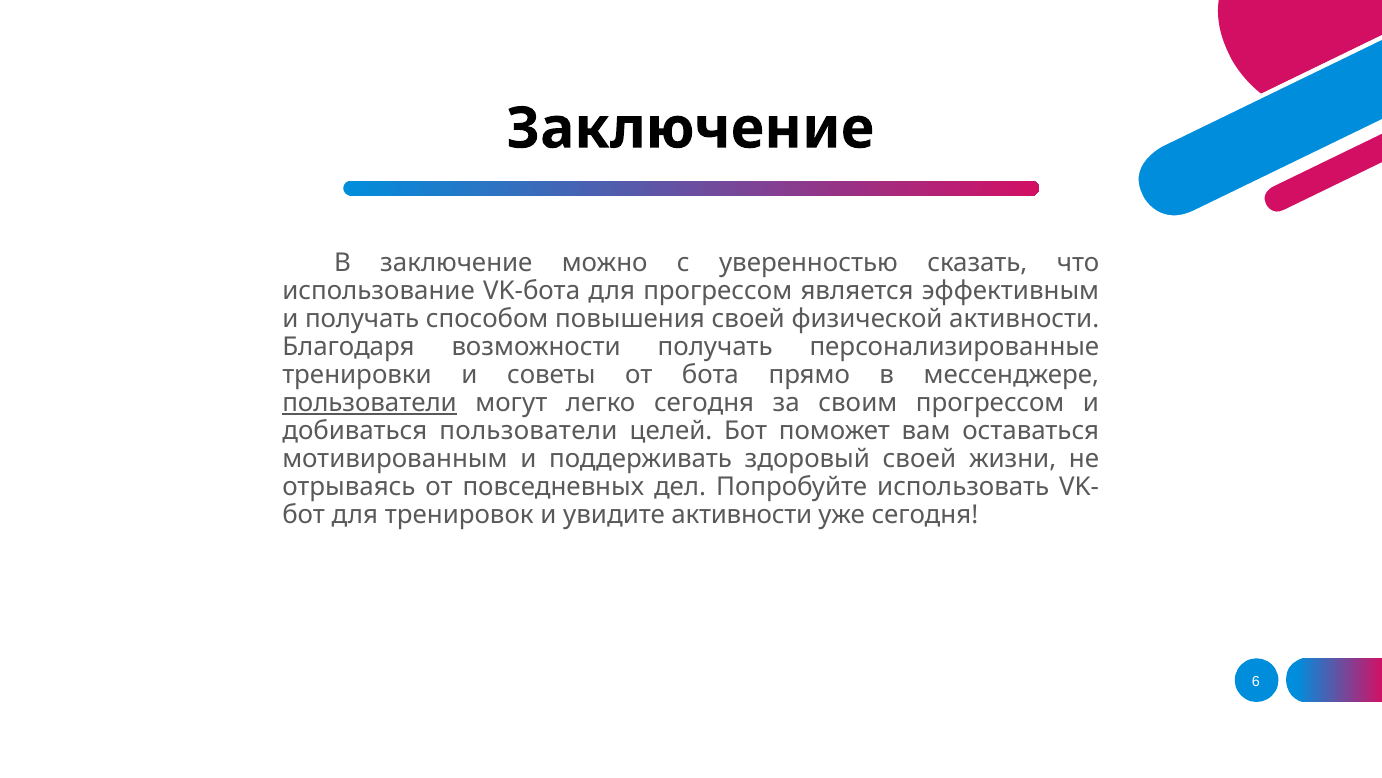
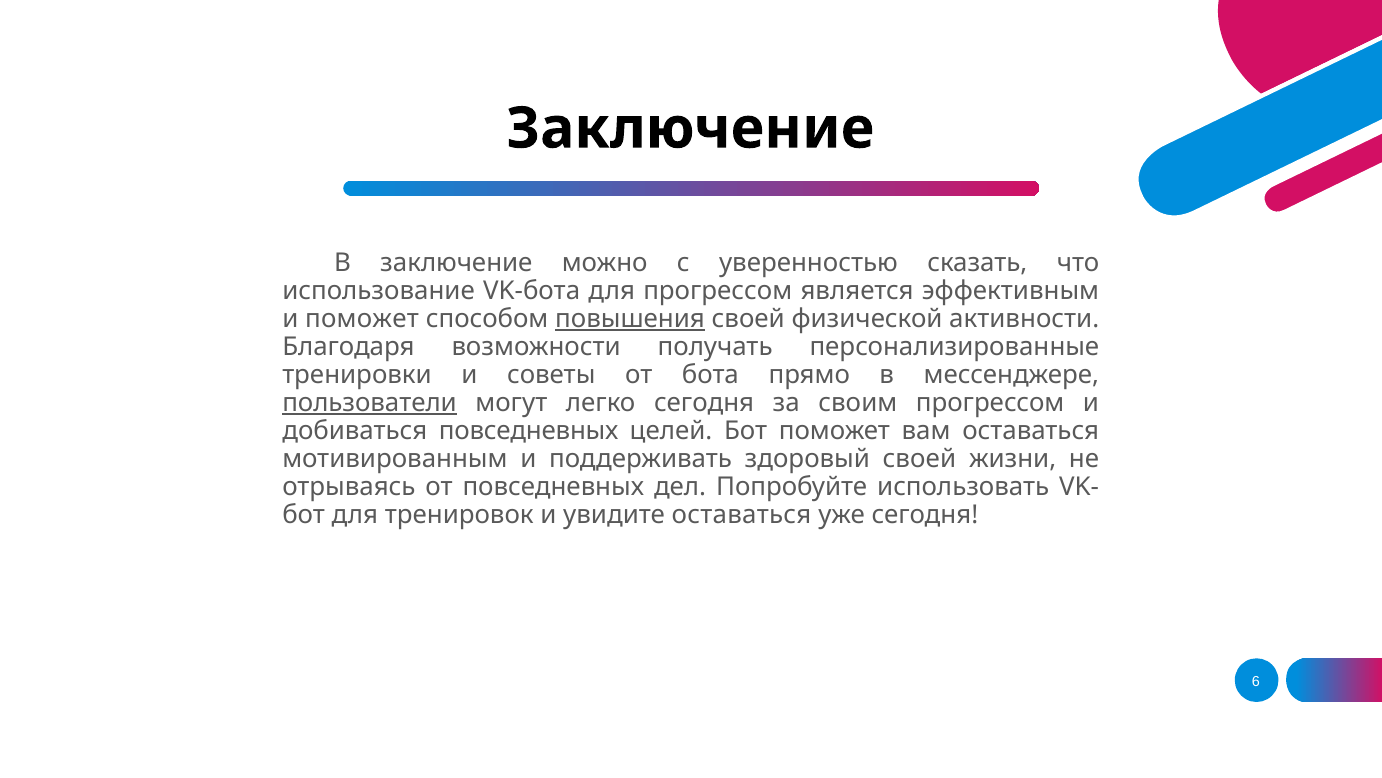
и получать: получать -> поможет (362, 319)
повышения underline: none -> present (630, 319)
добиваться пользователи: пользователи -> повседневных (529, 431)
увидите активности: активности -> оставаться (742, 515)
